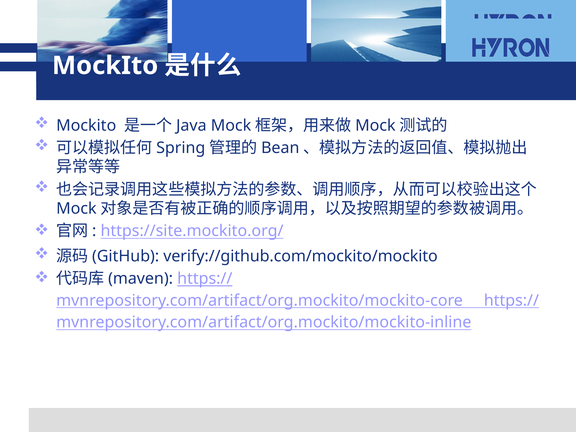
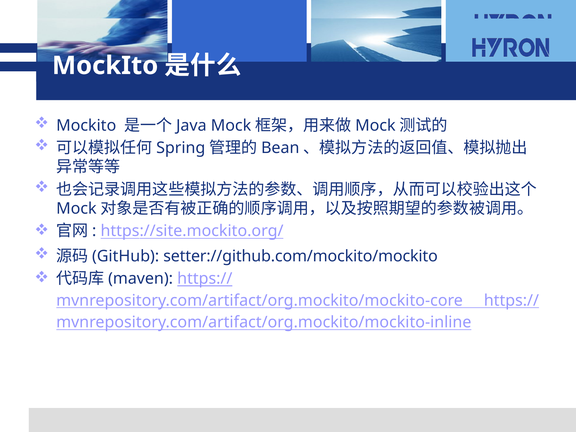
verify://github.com/mockito/mockito: verify://github.com/mockito/mockito -> setter://github.com/mockito/mockito (301, 256)
